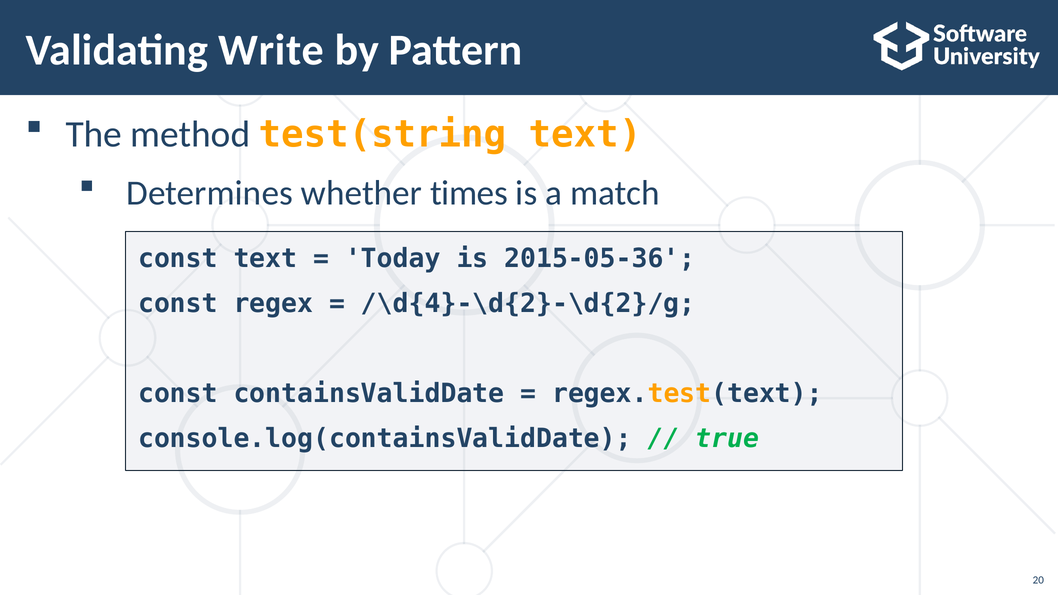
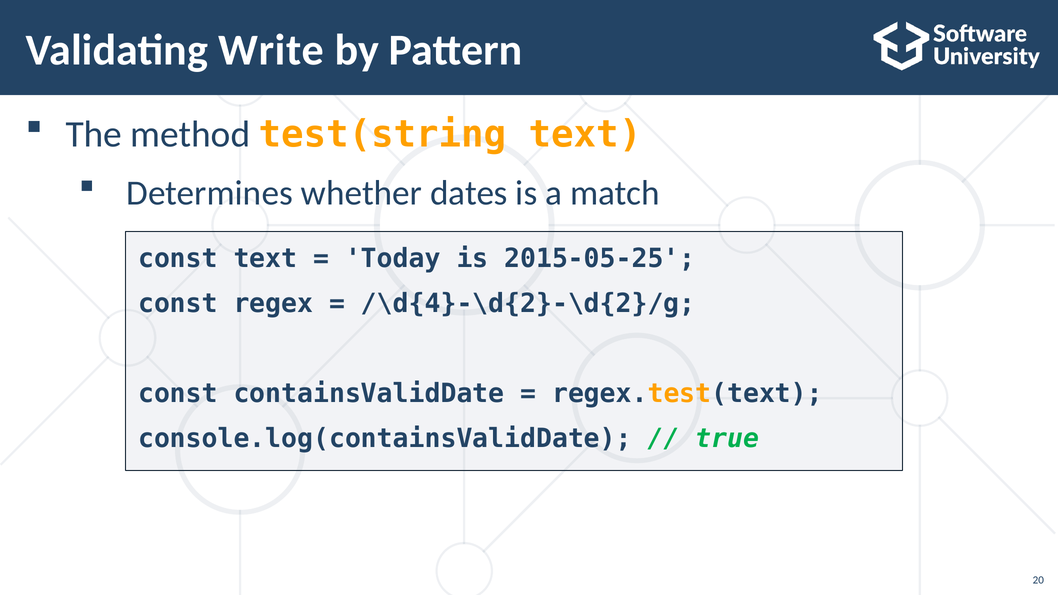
times: times -> dates (469, 193)
2015-05-36: 2015-05-36 -> 2015-05-25 (600, 259)
